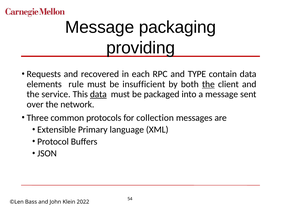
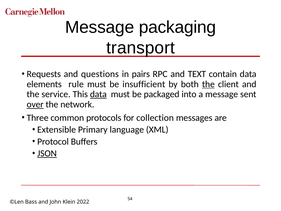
providing: providing -> transport (141, 48)
recovered: recovered -> questions (100, 74)
each: each -> pairs (141, 74)
TYPE: TYPE -> TEXT (197, 74)
over underline: none -> present (35, 104)
JSON underline: none -> present (47, 153)
